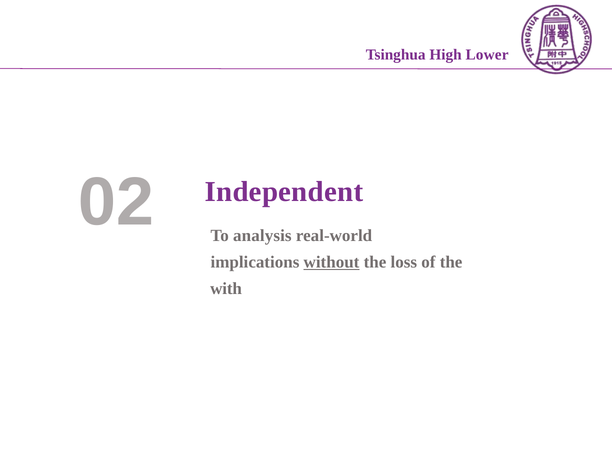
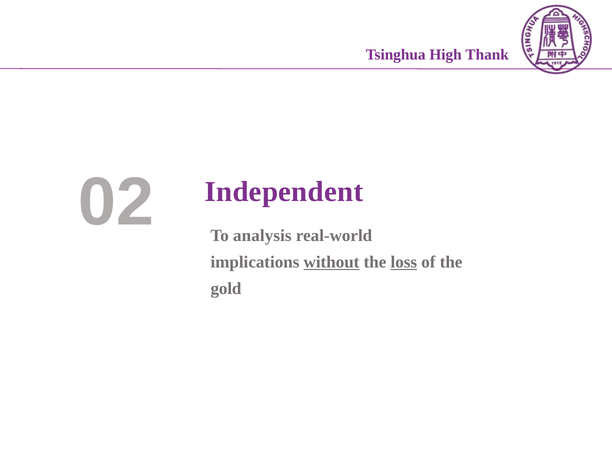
Lower: Lower -> Thank (487, 55)
loss underline: none -> present (404, 262)
with: with -> gold (226, 289)
